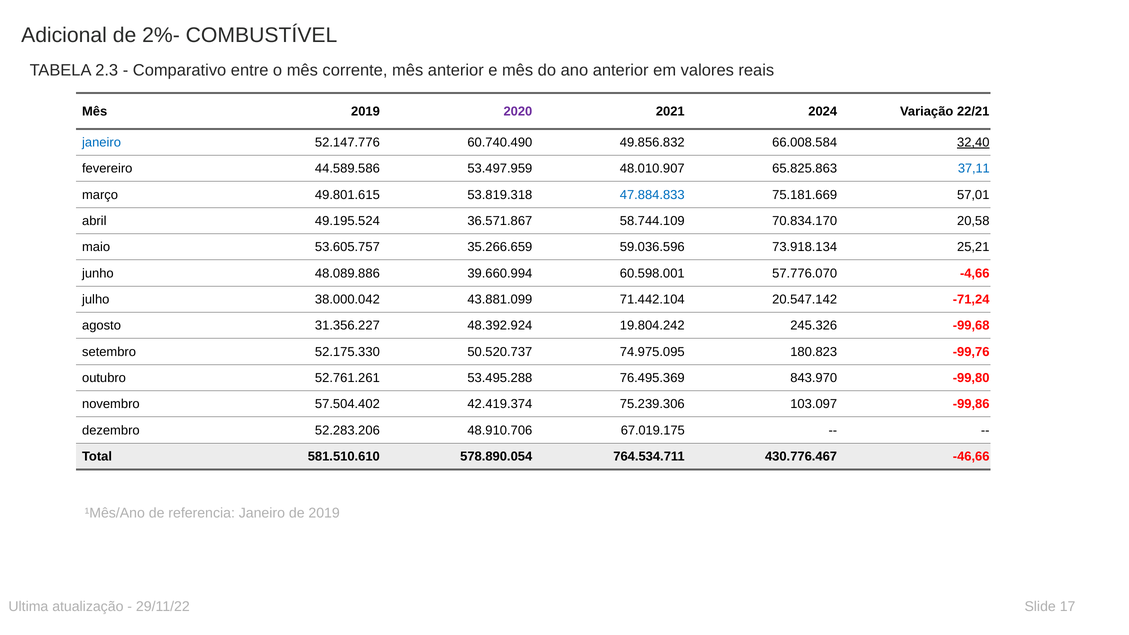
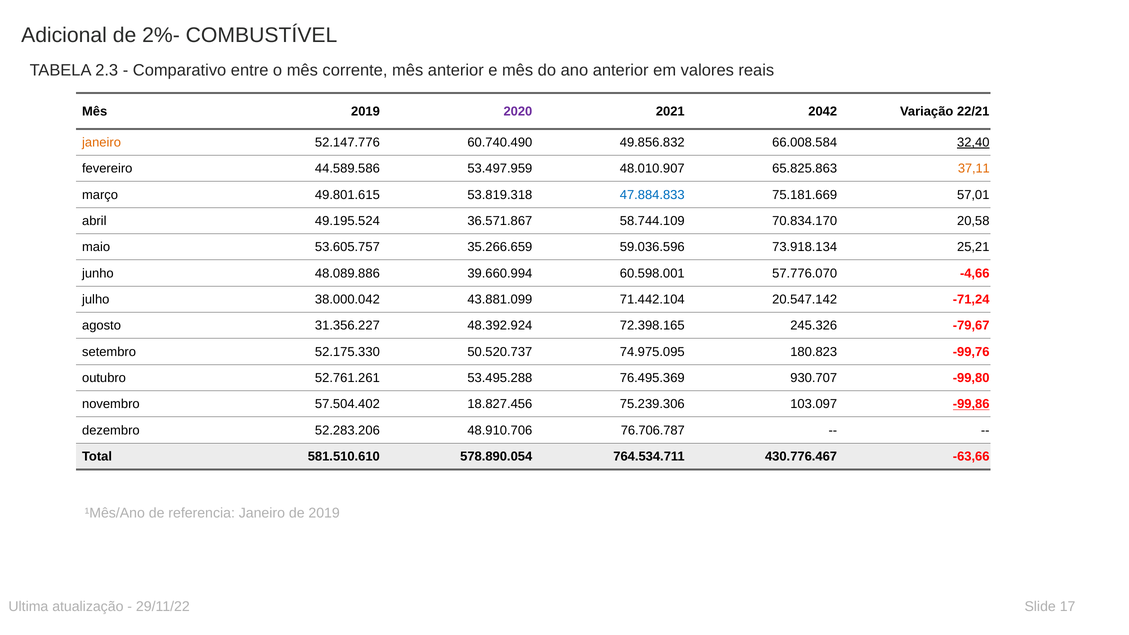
2024: 2024 -> 2042 (823, 111)
janeiro colour: blue -> orange (102, 142)
37,11 colour: blue -> orange (974, 169)
19.804.242: 19.804.242 -> 72.398.165 (652, 326)
-99,68: -99,68 -> -79,67 (971, 326)
843.970: 843.970 -> 930.707 (814, 378)
42.419.374: 42.419.374 -> 18.827.456 (500, 404)
-99,86 underline: none -> present (971, 404)
67.019.175: 67.019.175 -> 76.706.787 (653, 430)
-46,66: -46,66 -> -63,66 (971, 456)
